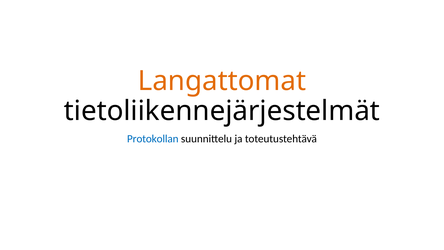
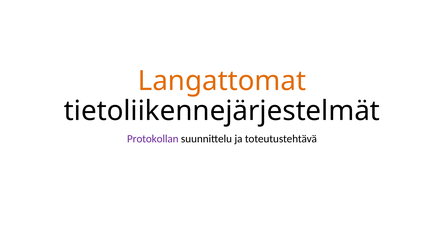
Protokollan colour: blue -> purple (153, 139)
